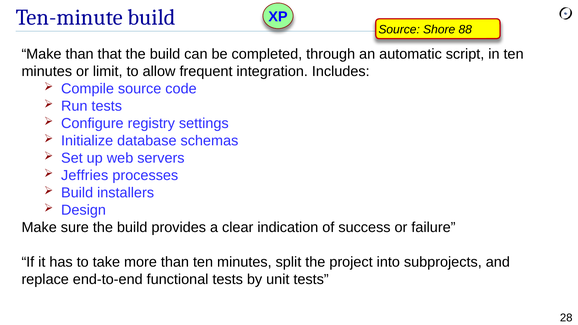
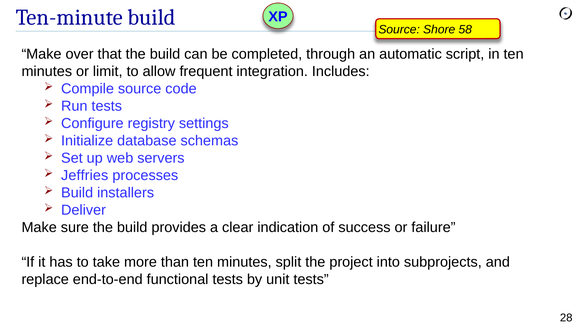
88: 88 -> 58 (465, 30)
Make than: than -> over (80, 54)
Design: Design -> Deliver (83, 210)
